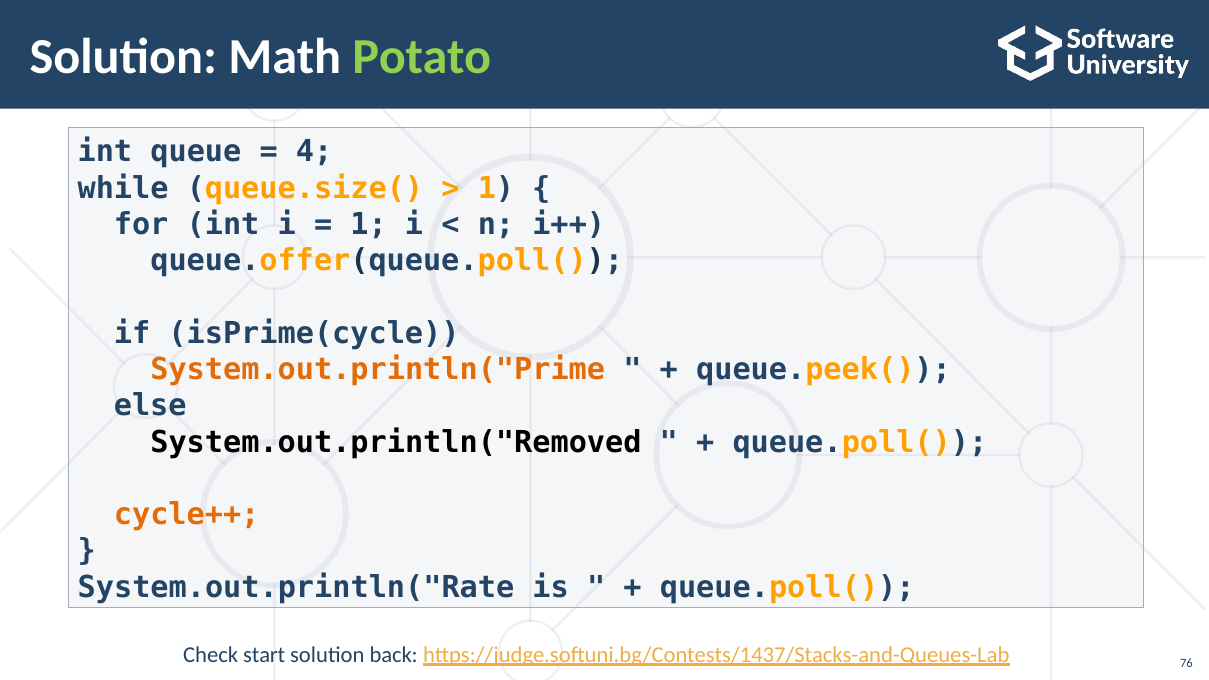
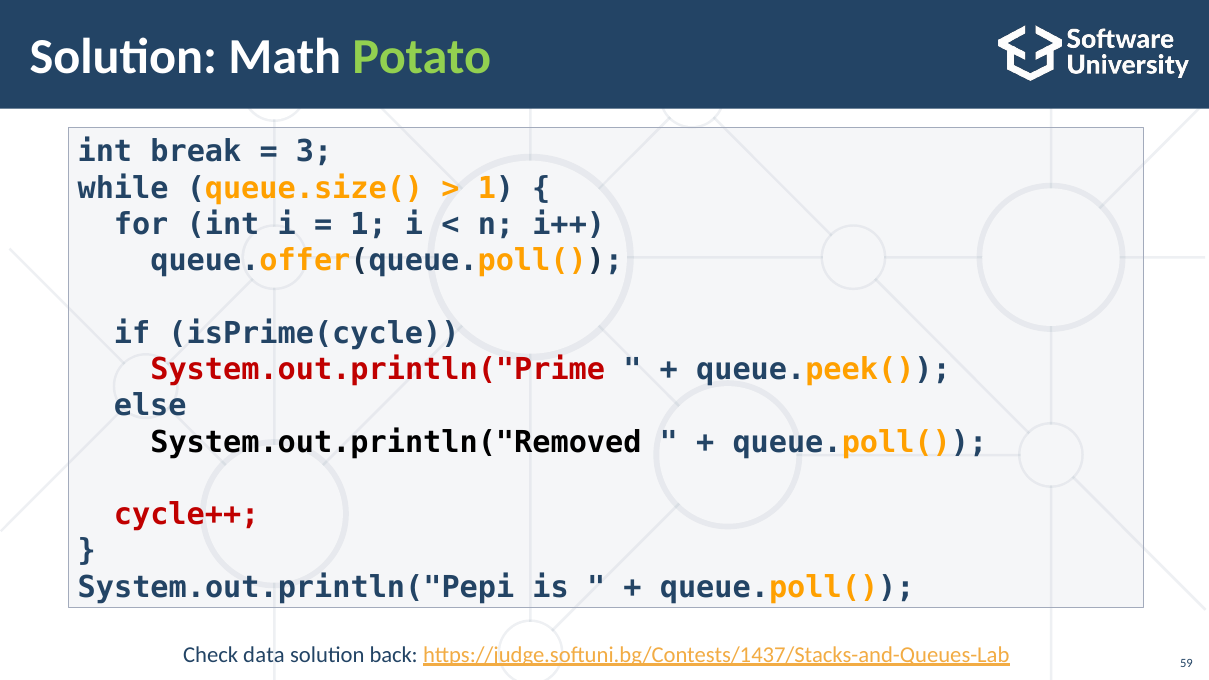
queue: queue -> break (196, 152)
4: 4 -> 3 (314, 152)
System.out.println("Prime colour: orange -> red (378, 370)
cycle++ colour: orange -> red (187, 515)
System.out.println("Rate: System.out.println("Rate -> System.out.println("Pepi (296, 587)
start: start -> data (264, 655)
76: 76 -> 59 (1186, 663)
